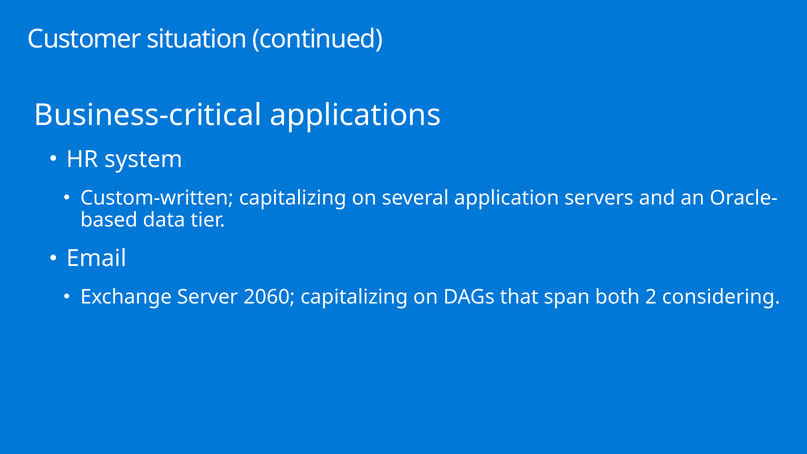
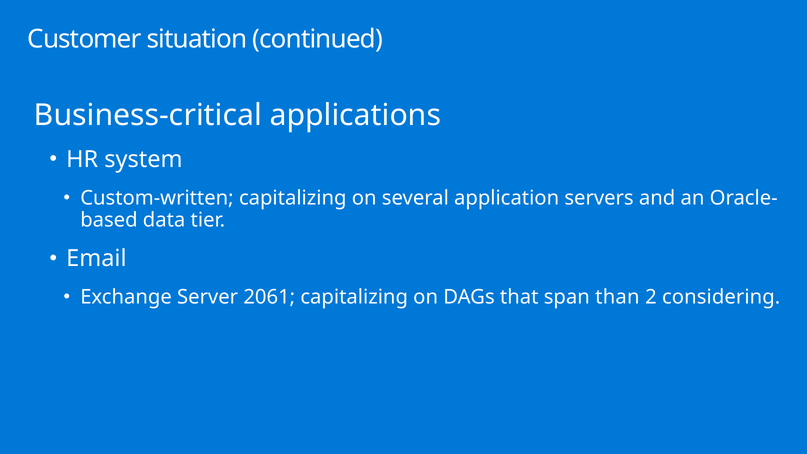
2060: 2060 -> 2061 (269, 297)
both: both -> than (617, 297)
